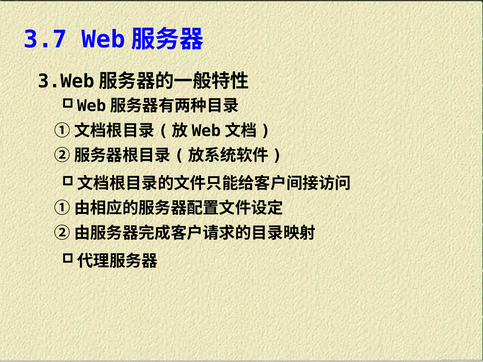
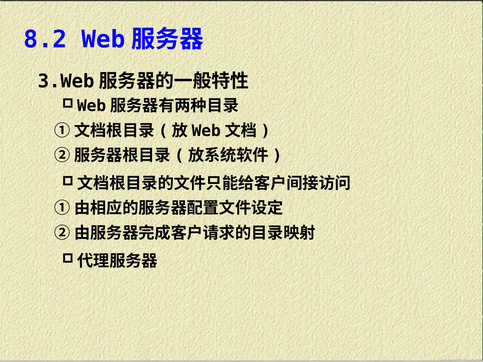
3.7: 3.7 -> 8.2 (45, 39)
